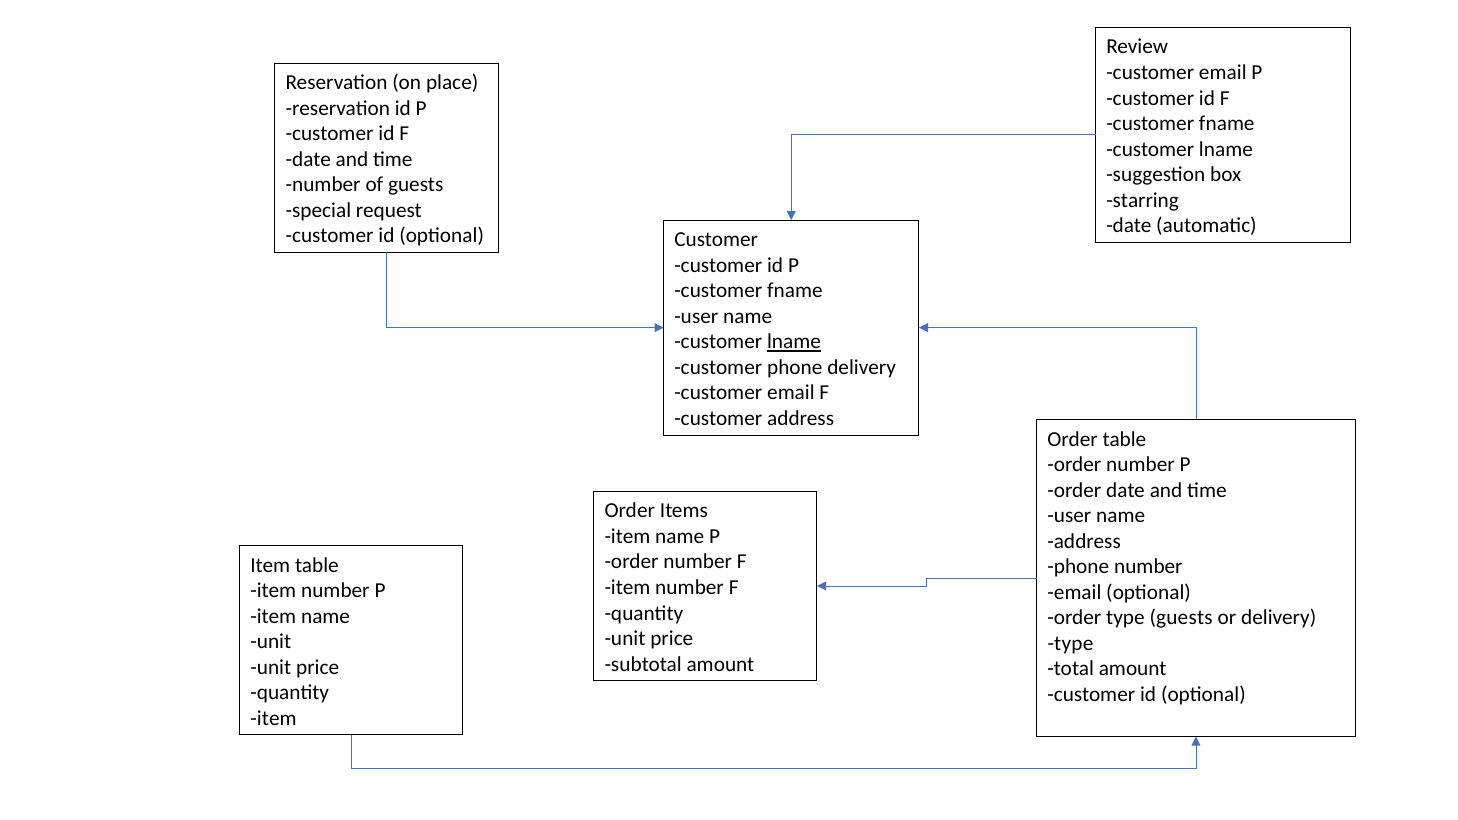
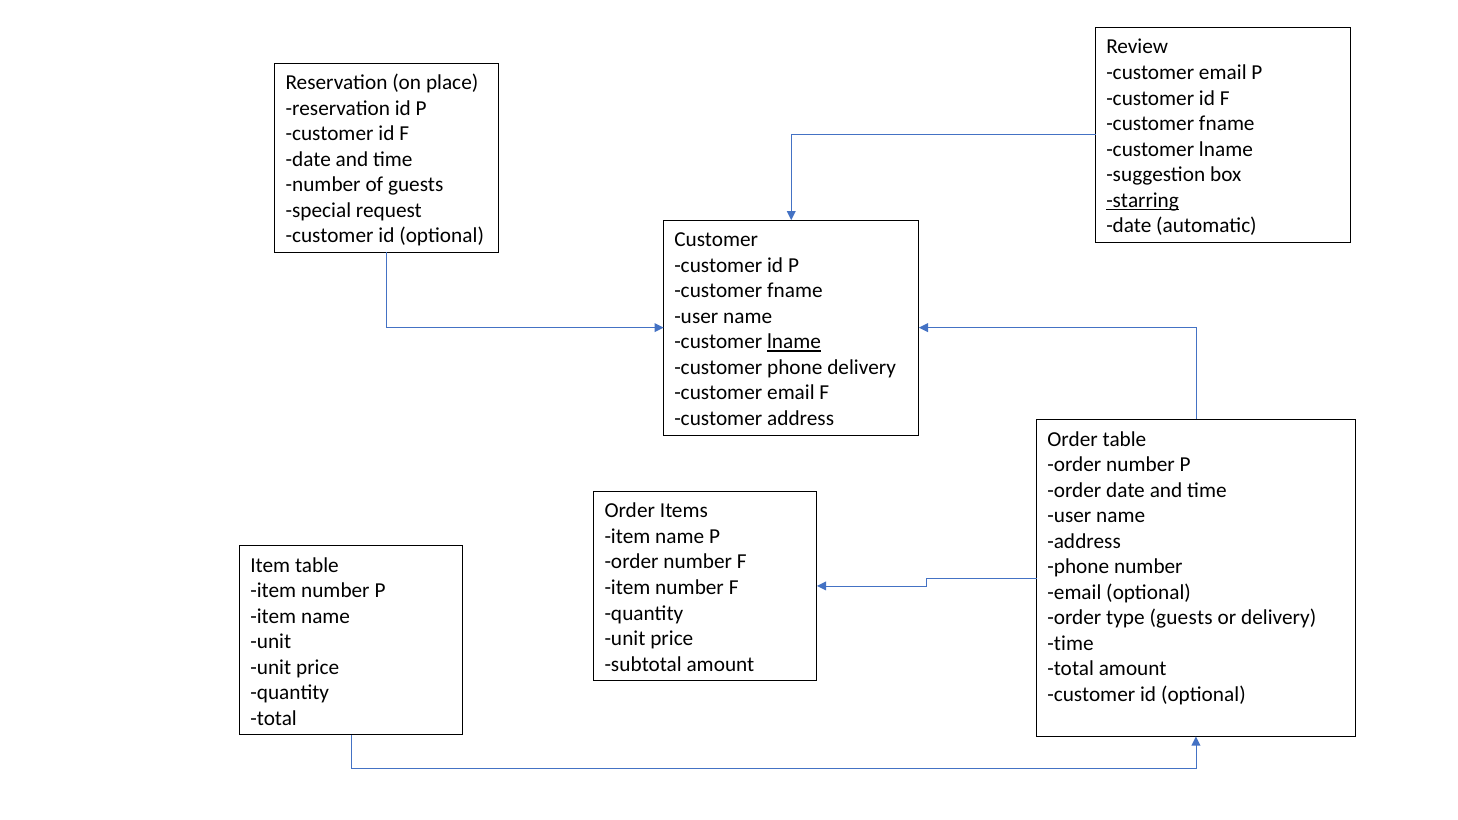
starring underline: none -> present (1143, 200)
type: type -> time (1071, 643)
item: item -> total (274, 718)
